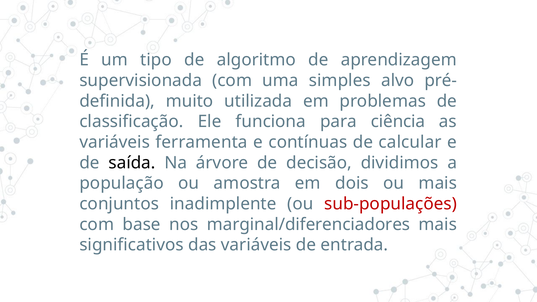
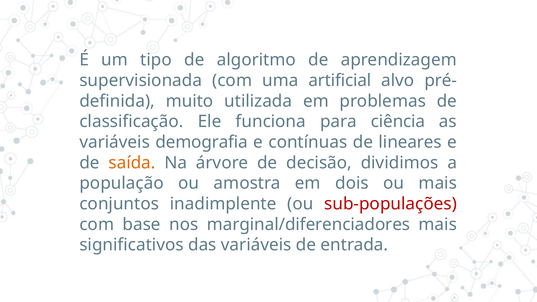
simples: simples -> artificial (340, 80)
ferramenta: ferramenta -> demografia (202, 142)
calcular: calcular -> lineares (410, 142)
saída colour: black -> orange (132, 163)
